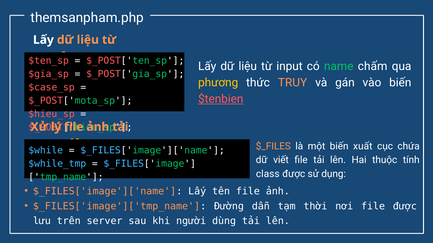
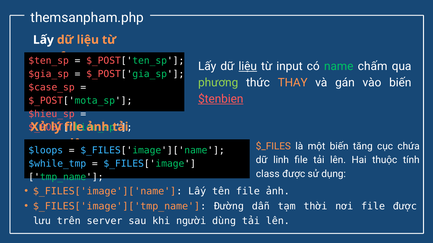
liệu underline: none -> present (248, 66)
phương colour: yellow -> light green (218, 83)
TRUY: TRUY -> THAY (293, 83)
xuất: xuất -> tăng (363, 146)
$while: $while -> $loops (46, 151)
viết: viết -> linh (281, 160)
